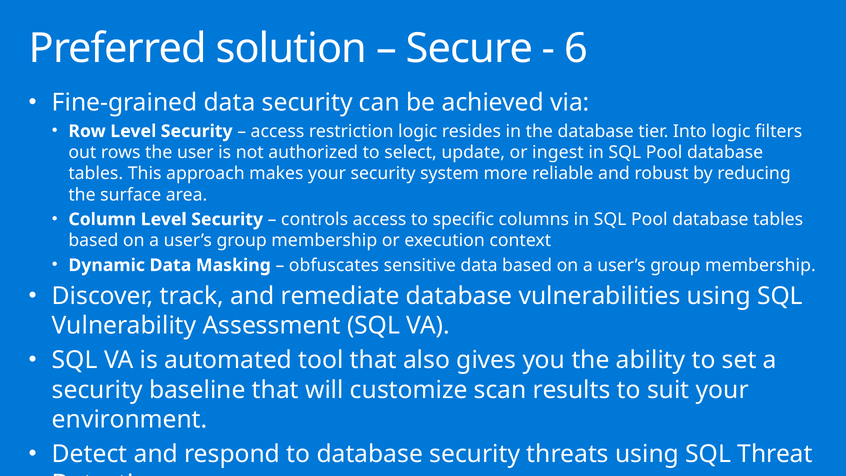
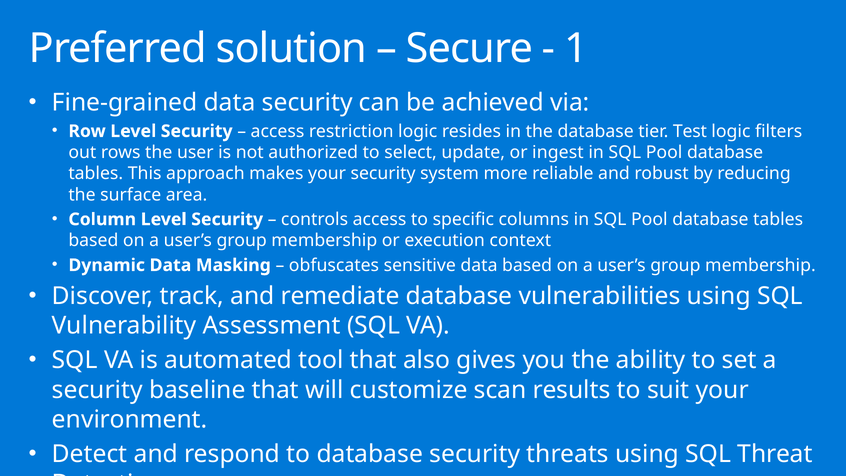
6: 6 -> 1 (576, 49)
Into: Into -> Test (690, 131)
